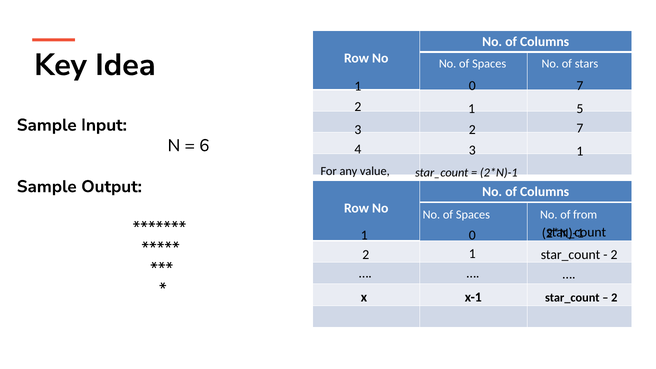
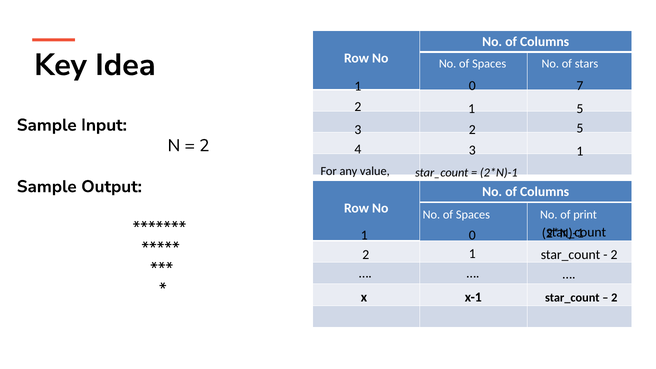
2 7: 7 -> 5 (580, 128)
6: 6 -> 2 (204, 146)
from: from -> print (585, 214)
